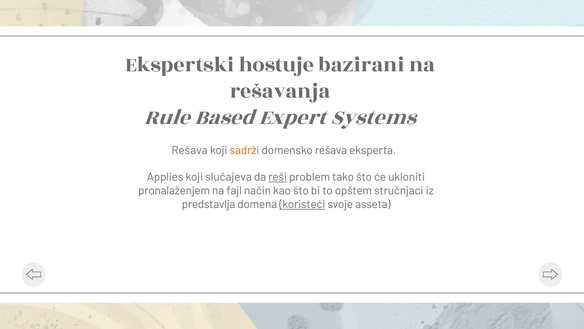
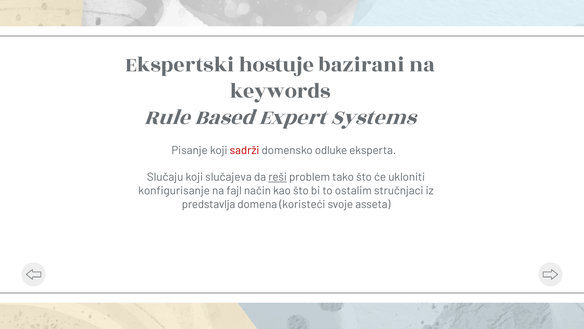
rešavanja: rešavanja -> keywords (280, 90)
Rešava: Rešava -> Pisanje (190, 150)
sadrži colour: orange -> red (244, 150)
domensko rešava: rešava -> odluke (331, 150)
Applies: Applies -> Slučaju (165, 177)
pronalaženjem: pronalaženjem -> konfigurisanje (174, 190)
opštem: opštem -> ostalim (353, 190)
koristeći underline: present -> none (302, 204)
